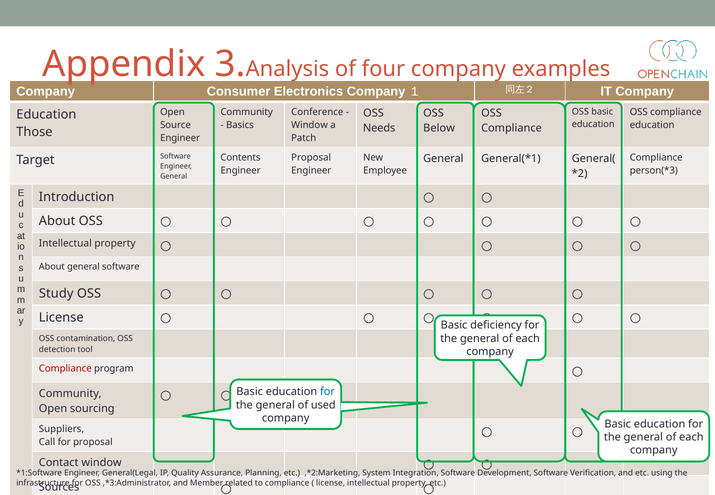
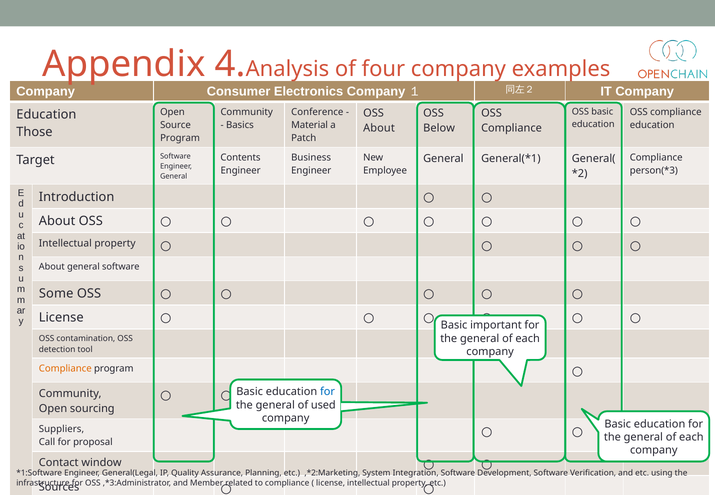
3: 3 -> 4 (230, 64)
Window: Window -> Material (310, 125)
Needs: Needs -> About (379, 128)
Engineer: Engineer -> Program (180, 138)
Proposal: Proposal -> Business (311, 158)
Study: Study -> Some (56, 294)
deficiency: deficiency -> important (496, 325)
Compliance colour: red -> orange (65, 368)
